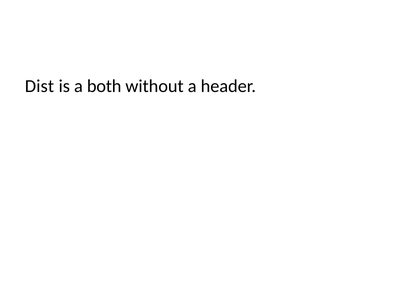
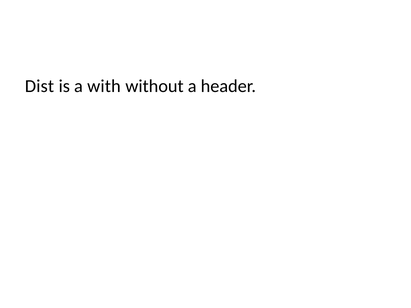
both: both -> with (104, 86)
